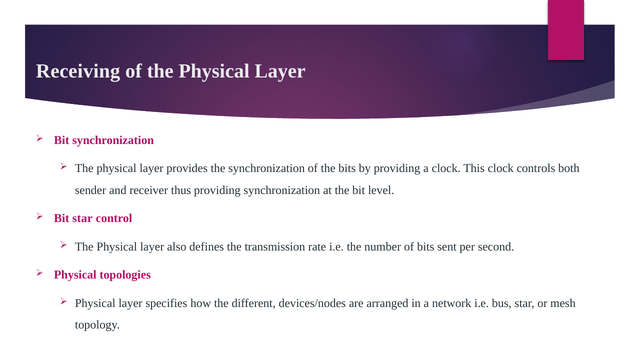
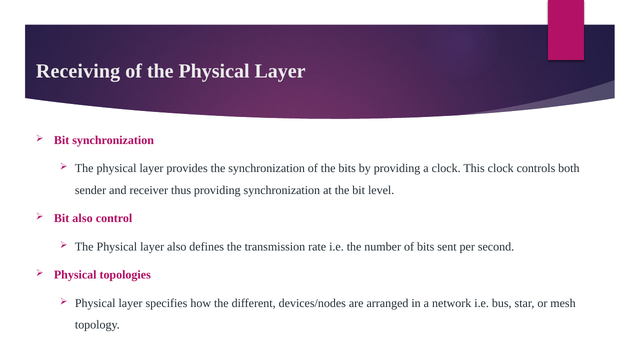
Bit star: star -> also (82, 218)
